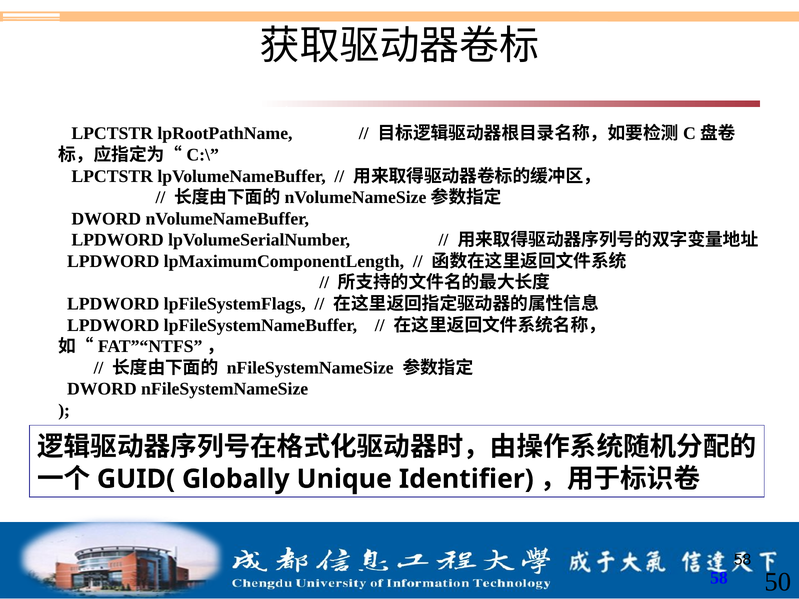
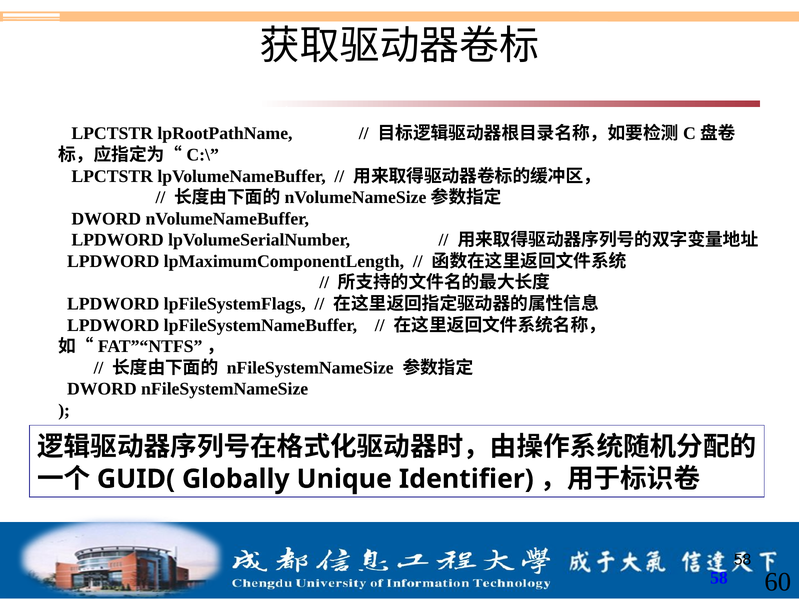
50: 50 -> 60 (778, 582)
